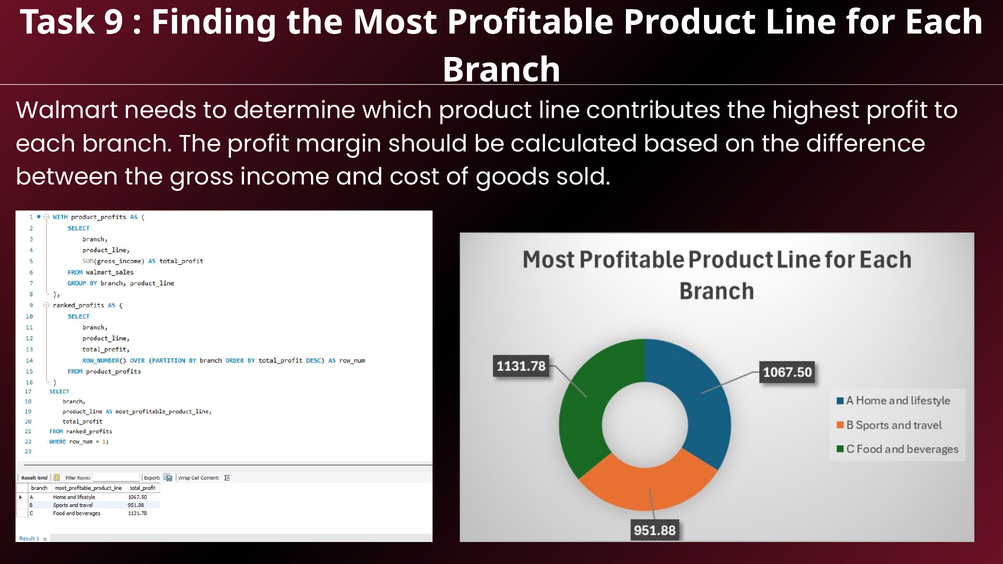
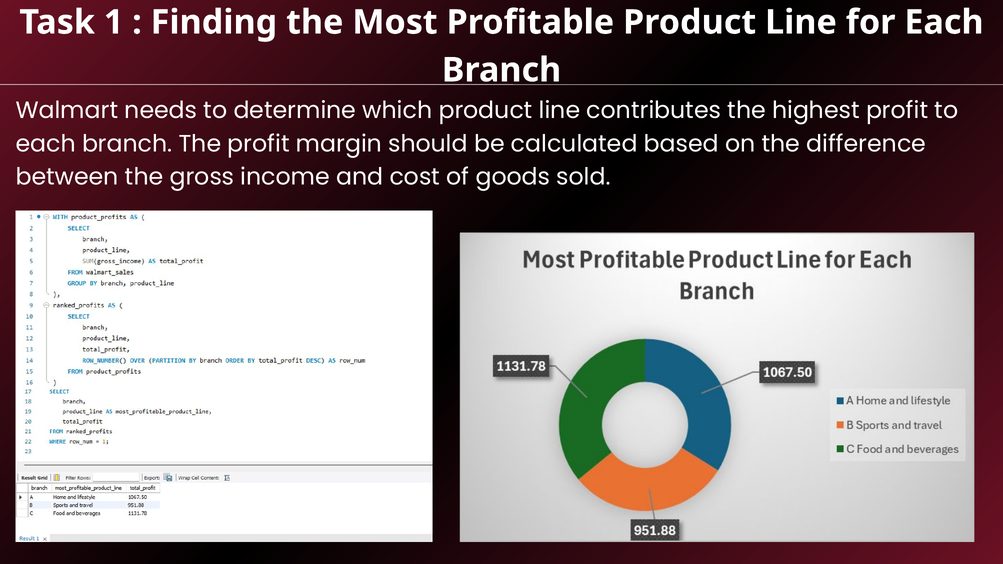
9: 9 -> 1 (114, 22)
